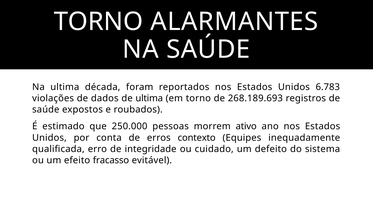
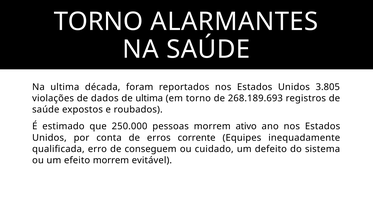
6.783: 6.783 -> 3.805 (328, 87)
contexto: contexto -> corrente (197, 138)
integridade: integridade -> conseguem (151, 149)
efeito fracasso: fracasso -> morrem (111, 160)
